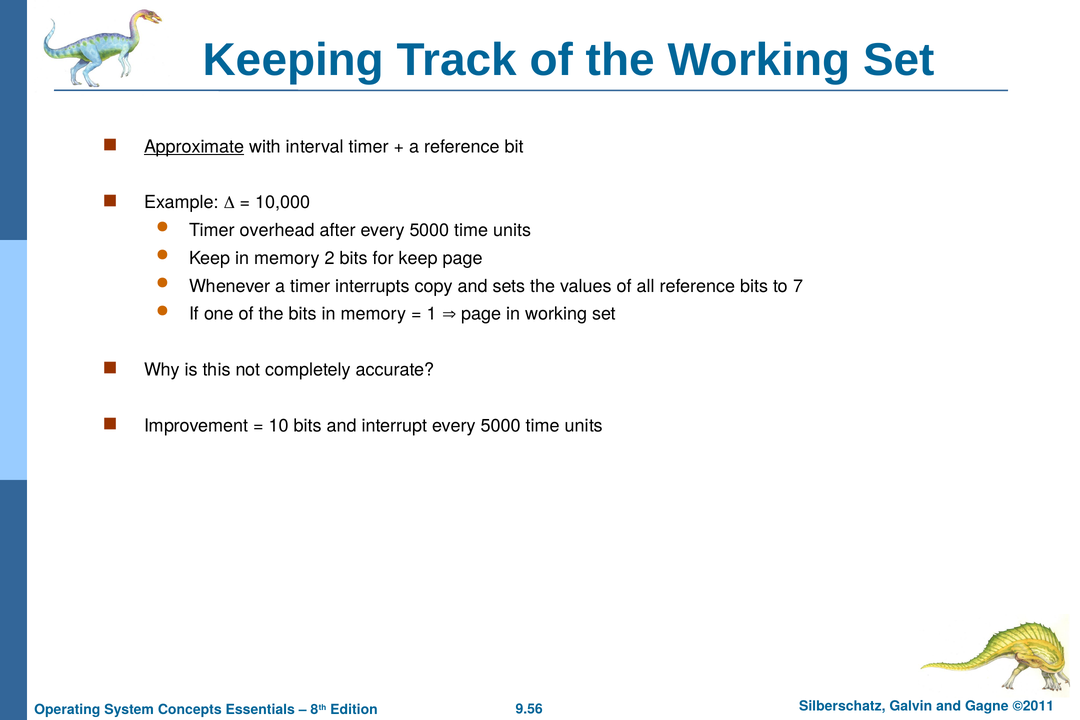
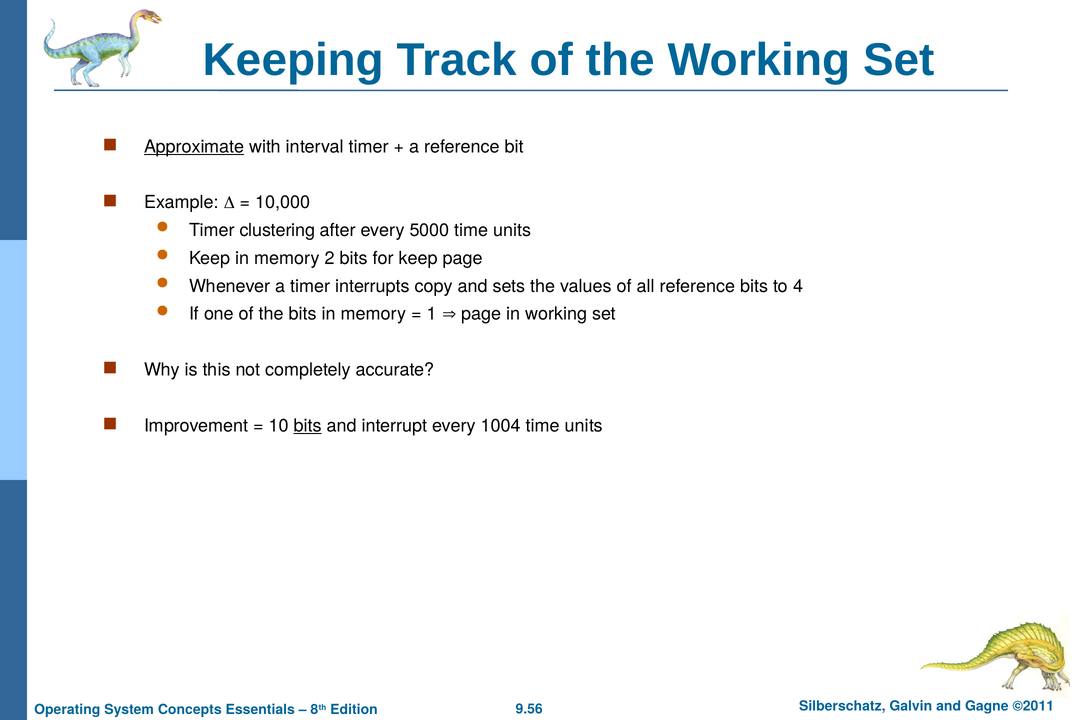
overhead: overhead -> clustering (277, 230)
7: 7 -> 4 (798, 286)
bits underline: none -> present (308, 426)
interrupt every 5000: 5000 -> 1004 (501, 426)
